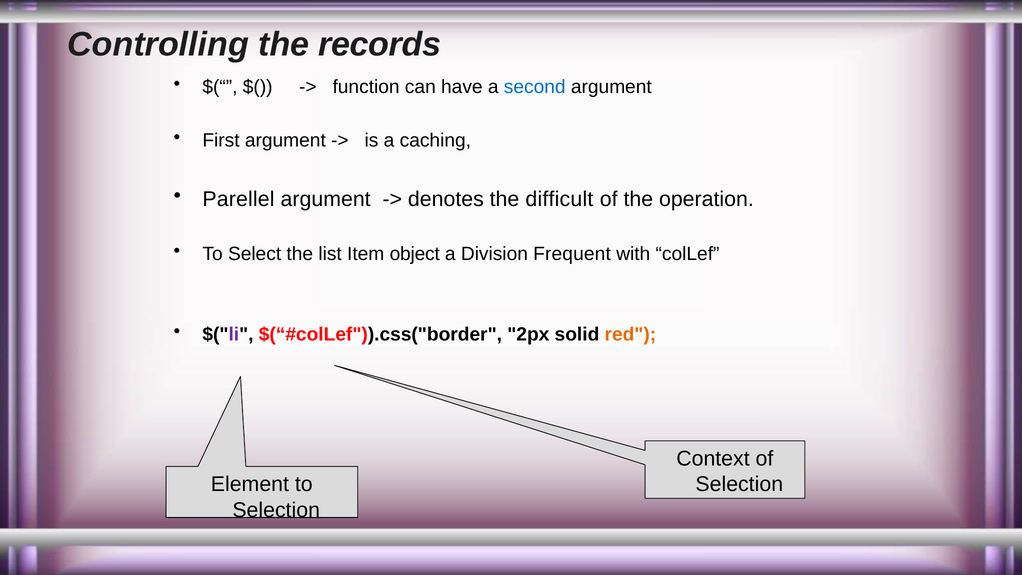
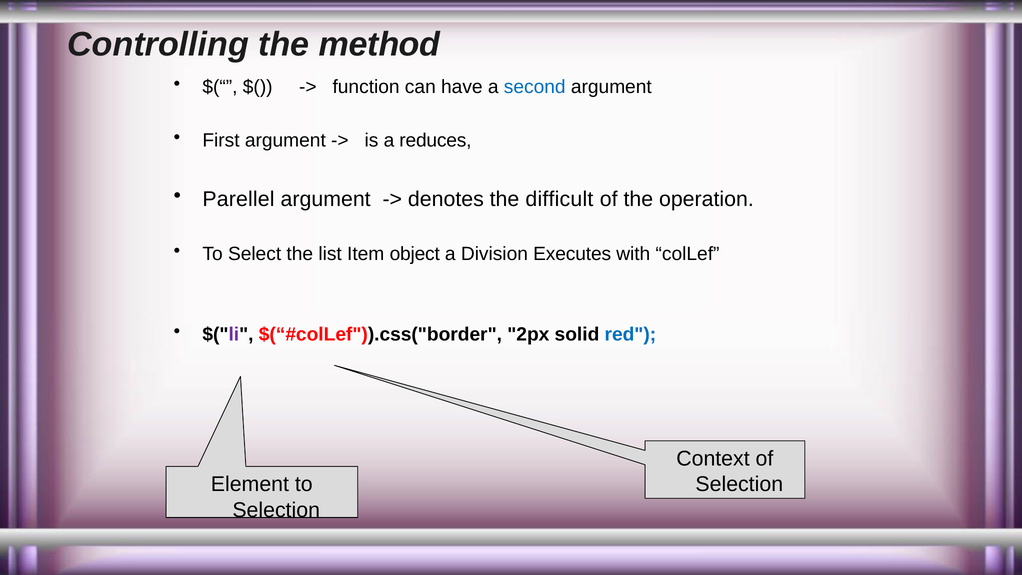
records: records -> method (380, 45)
caching: caching -> reduces (435, 141)
Frequent: Frequent -> Executes (572, 254)
red colour: orange -> blue (630, 334)
